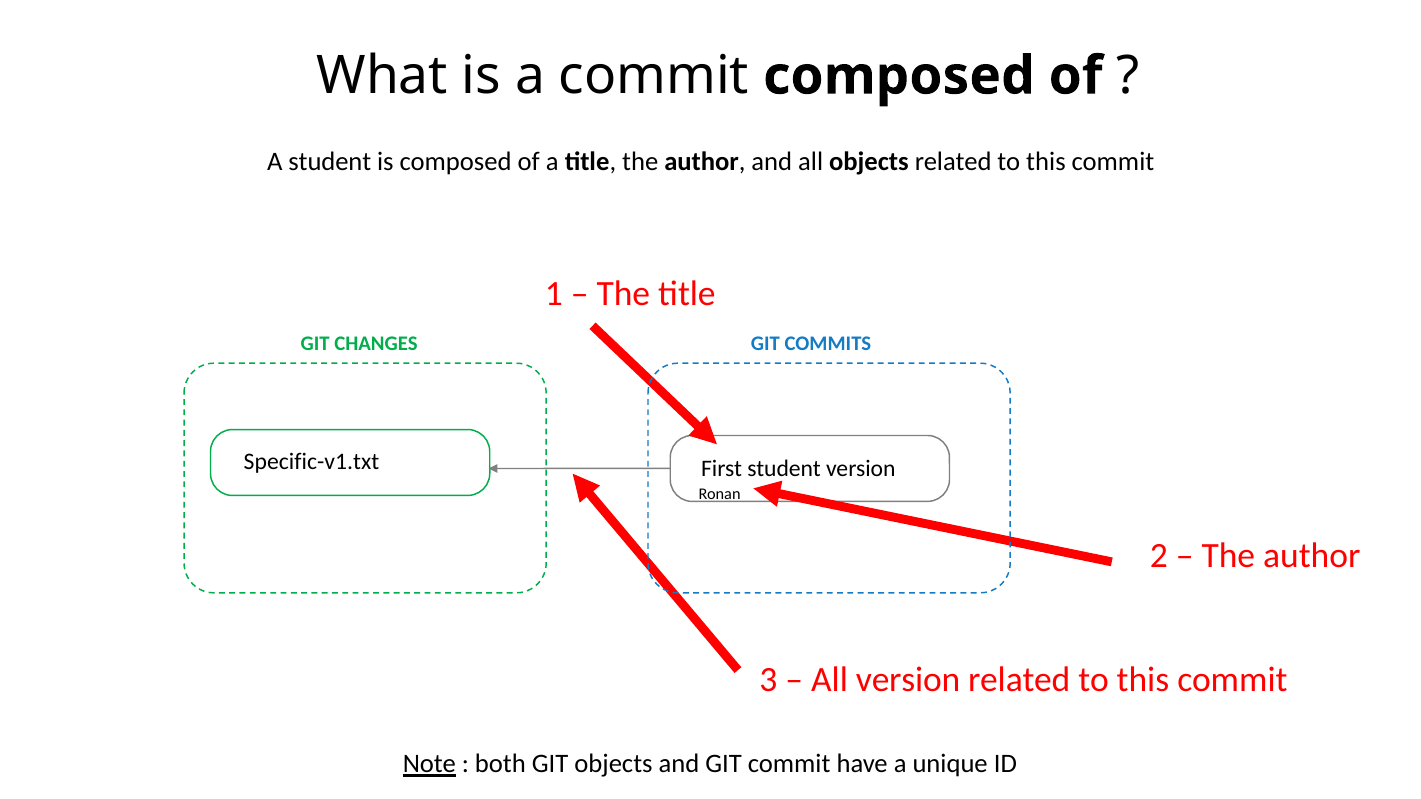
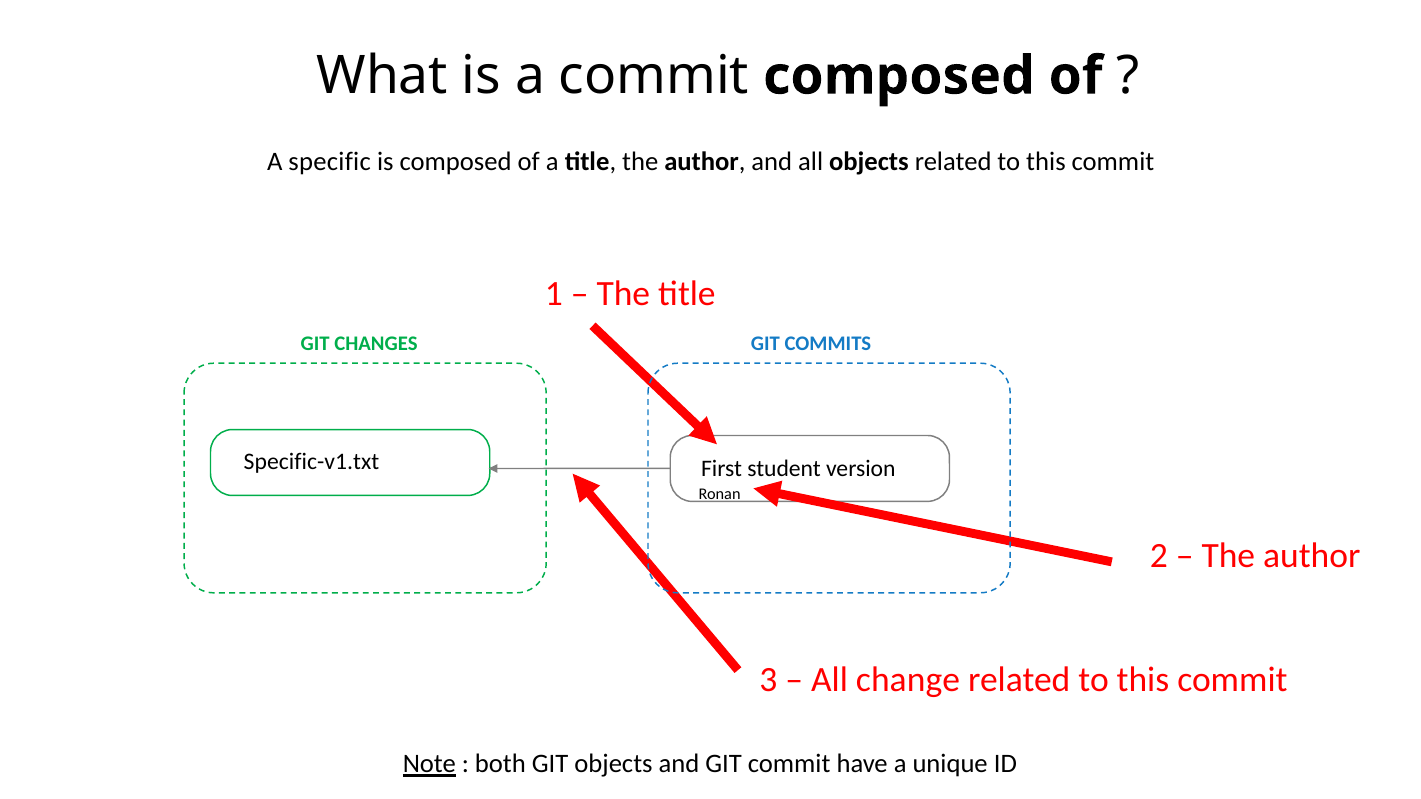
A student: student -> specific (330, 161)
All version: version -> change (908, 680)
